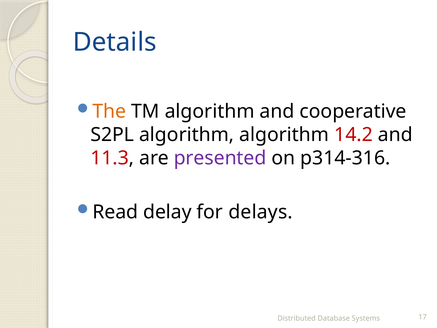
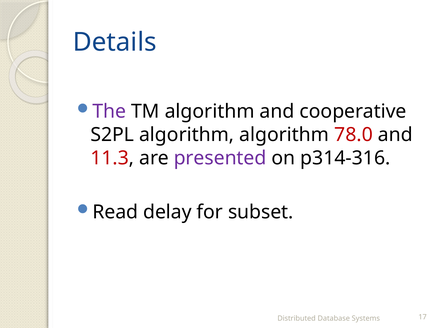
The colour: orange -> purple (109, 111)
14.2: 14.2 -> 78.0 (354, 135)
delays: delays -> subset (261, 212)
